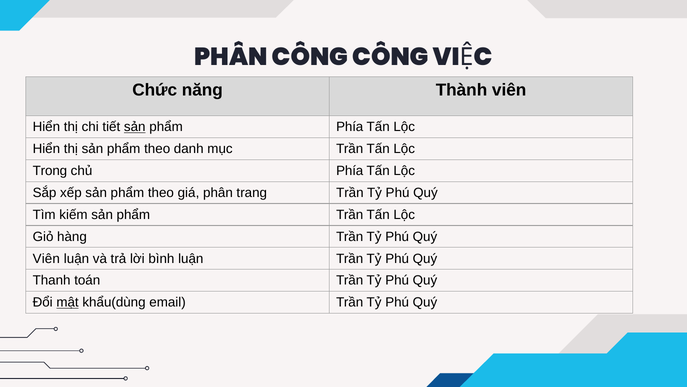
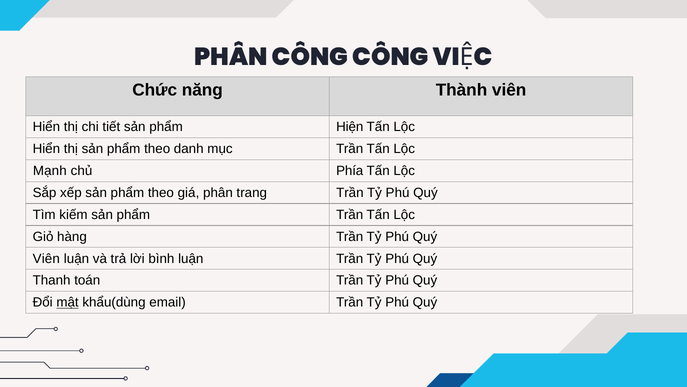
sản underline: present -> none (135, 127)
phẩm Phía: Phía -> Hiện (350, 127)
Trong: Trong -> Mạnh (50, 171)
